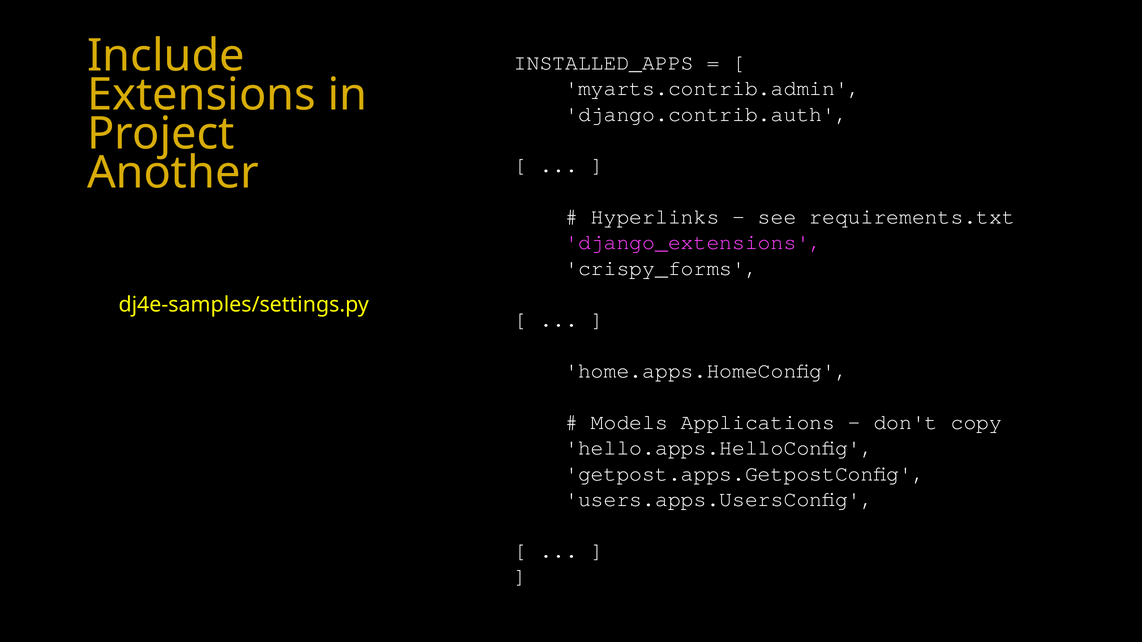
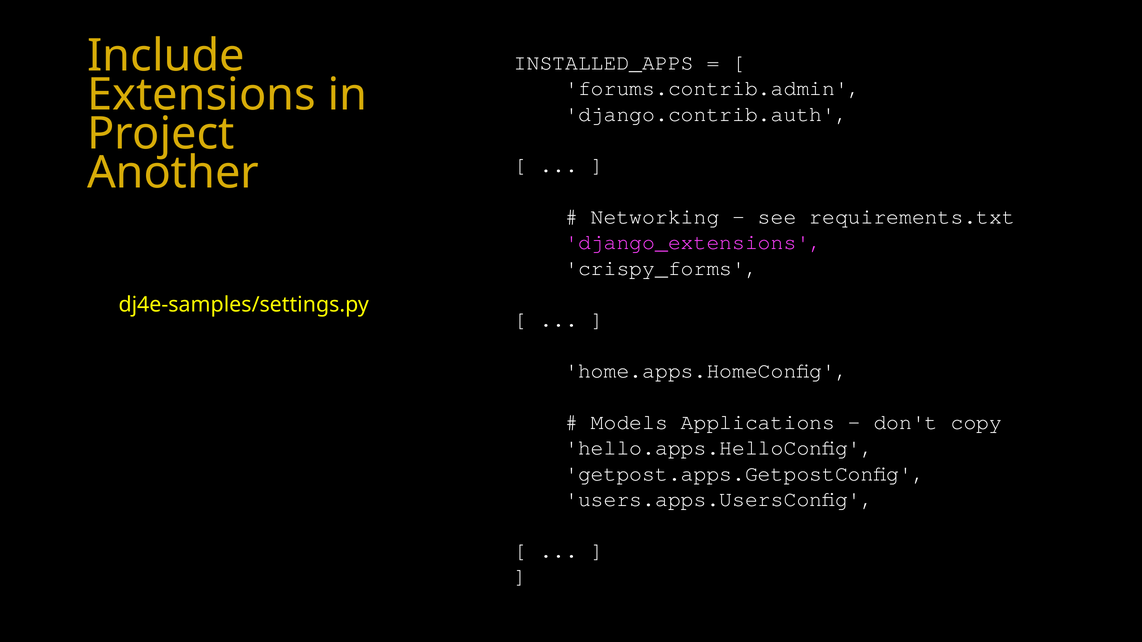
myarts.contrib.admin: myarts.contrib.admin -> forums.contrib.admin (713, 88)
Hyperlinks: Hyperlinks -> Networking (655, 217)
